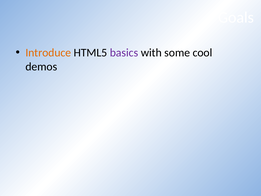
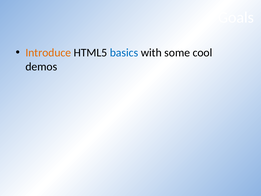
basics colour: purple -> blue (124, 53)
